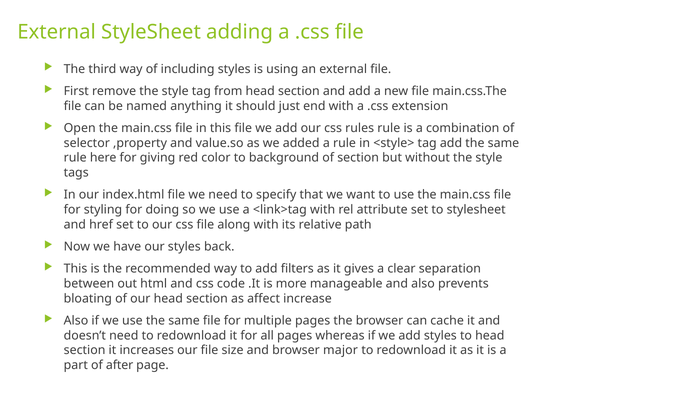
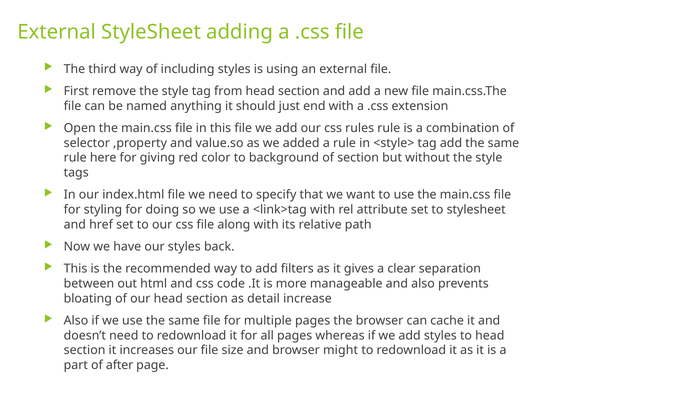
affect: affect -> detail (264, 299)
major: major -> might (341, 351)
